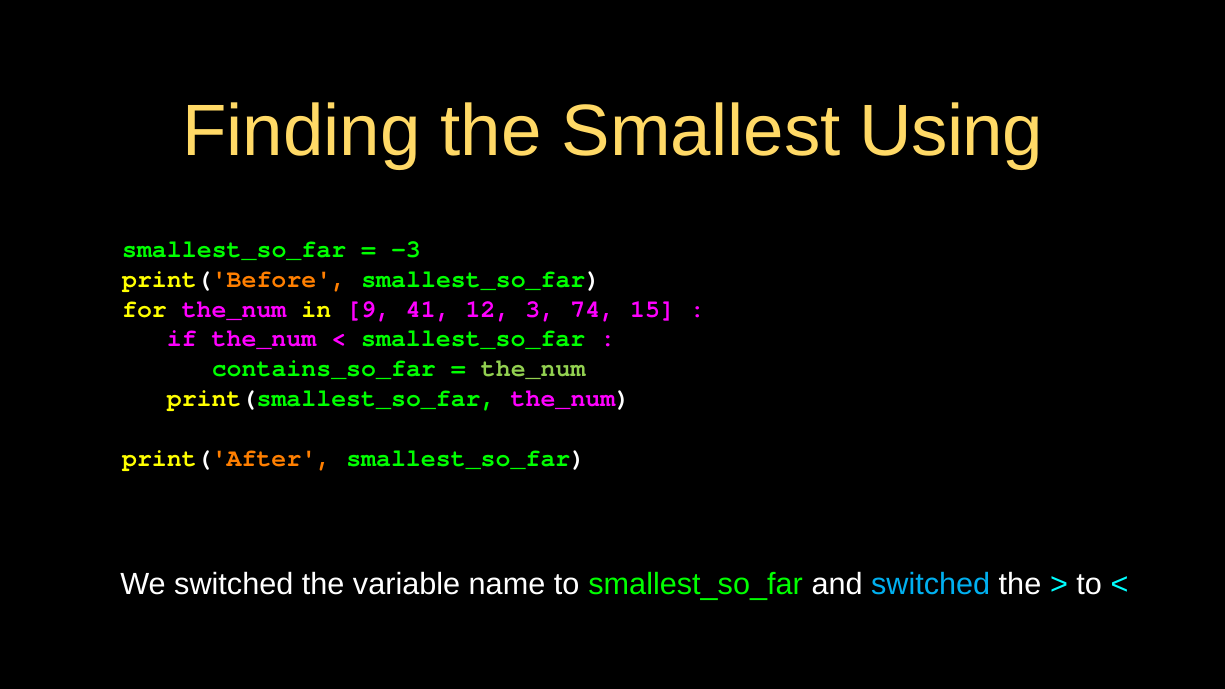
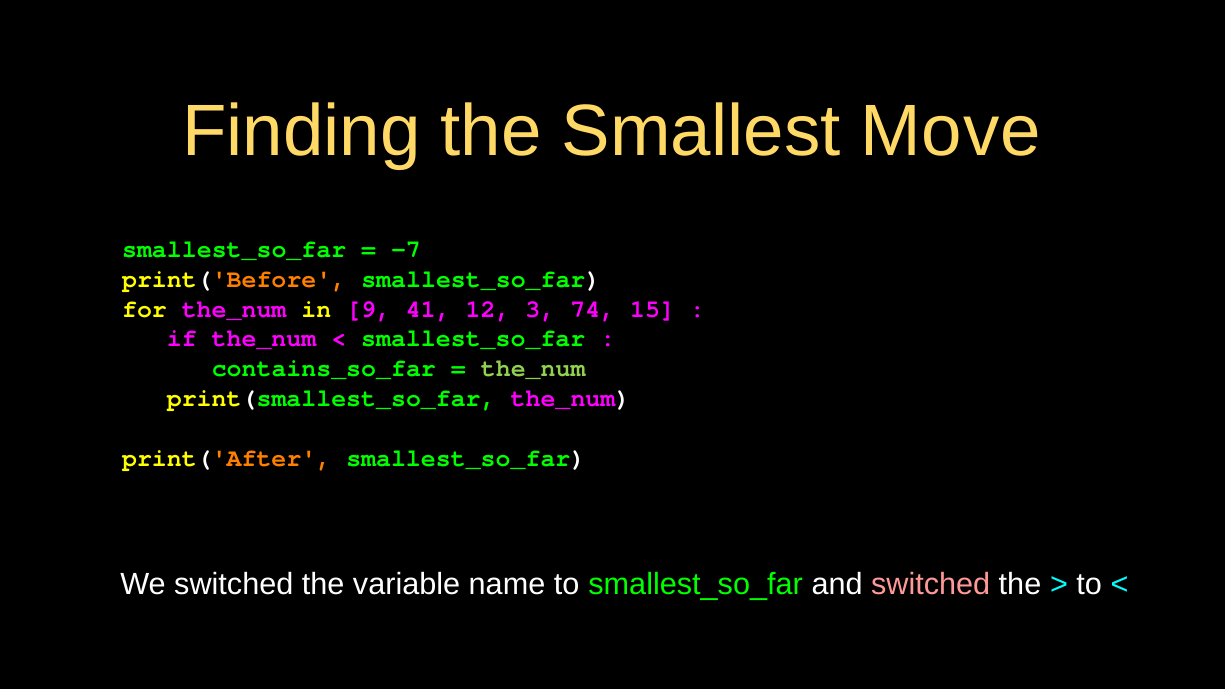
Using: Using -> Move (951, 132)
-3: -3 -> -7 (406, 249)
switched colour: light blue -> pink (931, 584)
